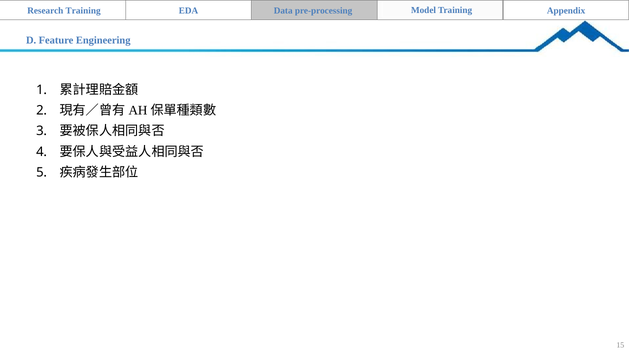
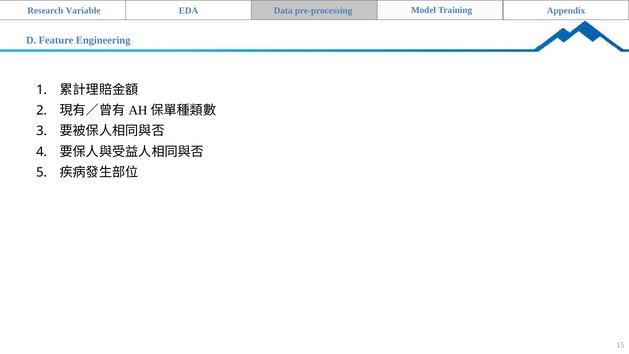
Research Training: Training -> Variable (83, 11)
